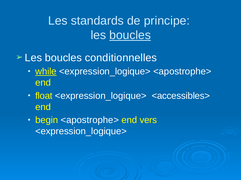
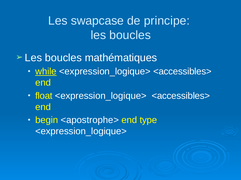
standards: standards -> swapcase (97, 21)
boucles underline: present -> none (130, 35)
conditionnelles: conditionnelles -> mathématiques (121, 58)
<apostrophe>: <apostrophe> -> <accessibles> (182, 72)
vers: vers -> type (148, 121)
